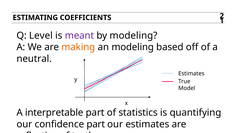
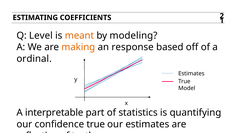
meant colour: purple -> orange (79, 35)
an modeling: modeling -> response (133, 47)
neutral: neutral -> ordinal (34, 58)
confidence part: part -> true (96, 124)
